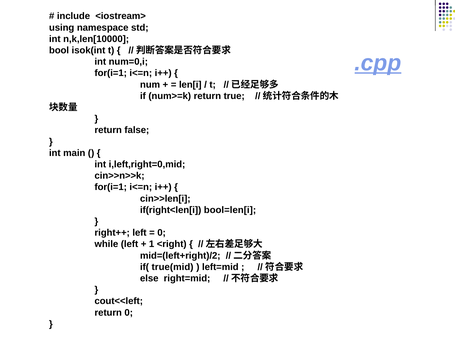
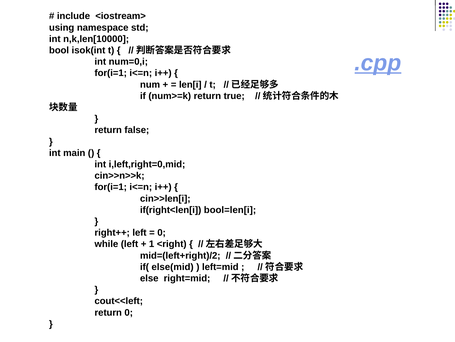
true(mid: true(mid -> else(mid (173, 266)
